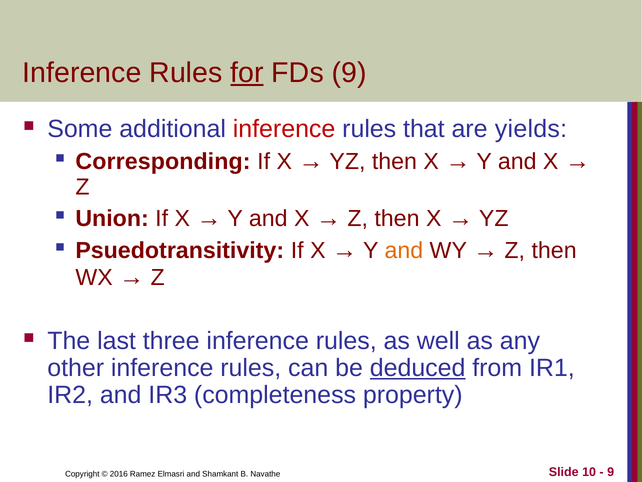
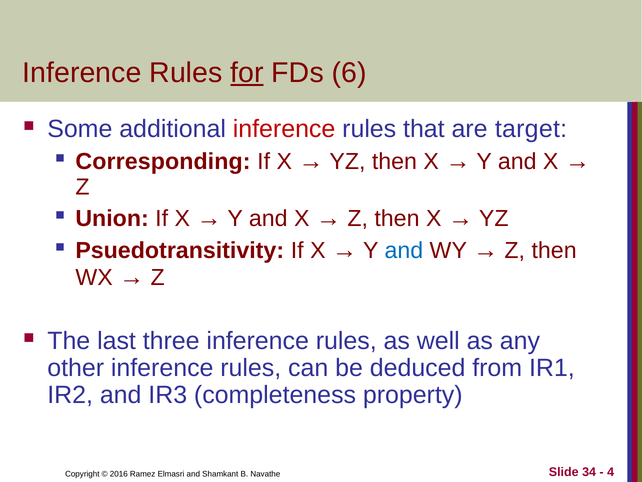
FDs 9: 9 -> 6 (349, 73)
yields: yields -> target (531, 129)
and colour: orange -> blue (404, 250)
deduced underline: present -> none (418, 368)
10: 10 -> 34 (589, 472)
9: 9 -> 4 (611, 472)
